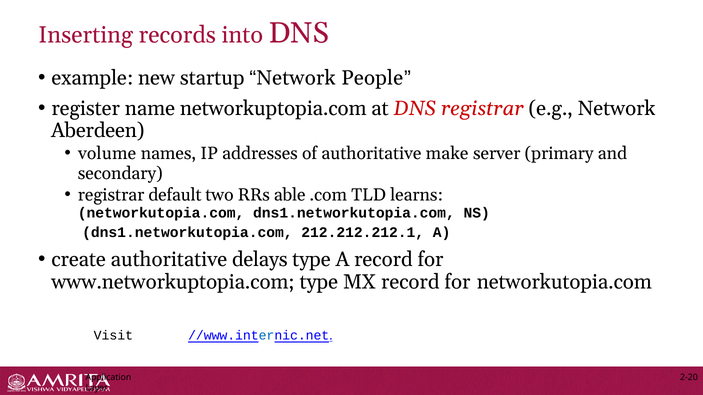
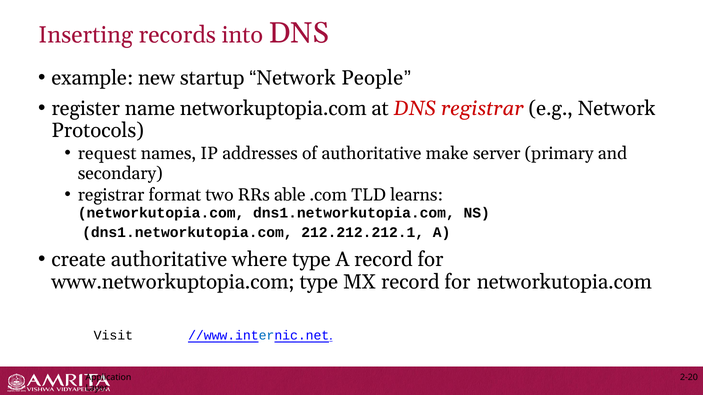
Aberdeen: Aberdeen -> Protocols (98, 131)
volume: volume -> request (107, 154)
default: default -> format (175, 195)
delays: delays -> where (260, 260)
